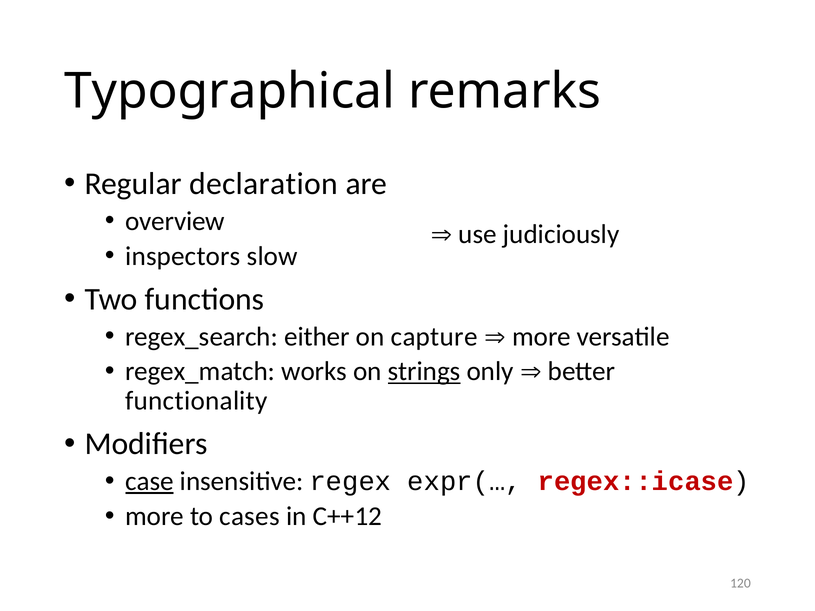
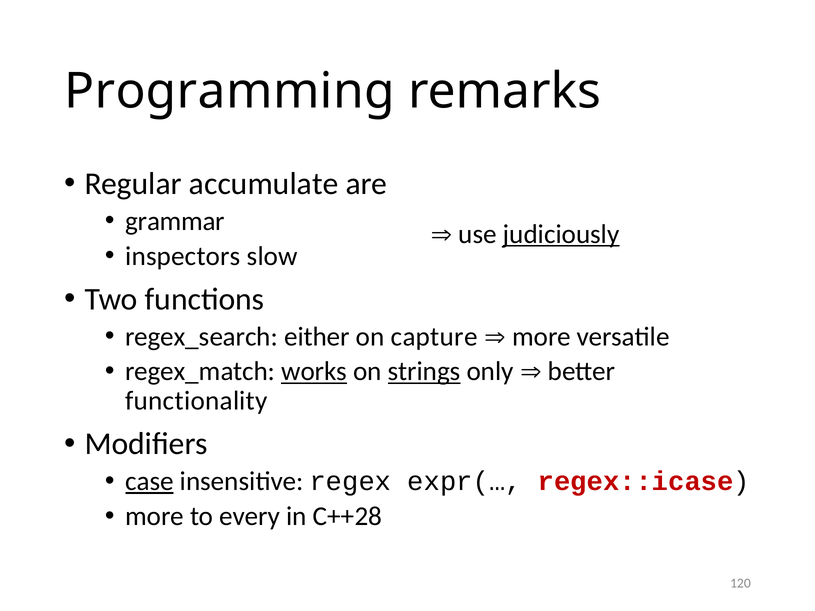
Typographical: Typographical -> Programming (229, 91)
declaration: declaration -> accumulate (264, 184)
overview: overview -> grammar (175, 221)
judiciously underline: none -> present (561, 234)
works underline: none -> present (314, 372)
cases: cases -> every (250, 517)
C++12: C++12 -> C++28 (347, 517)
